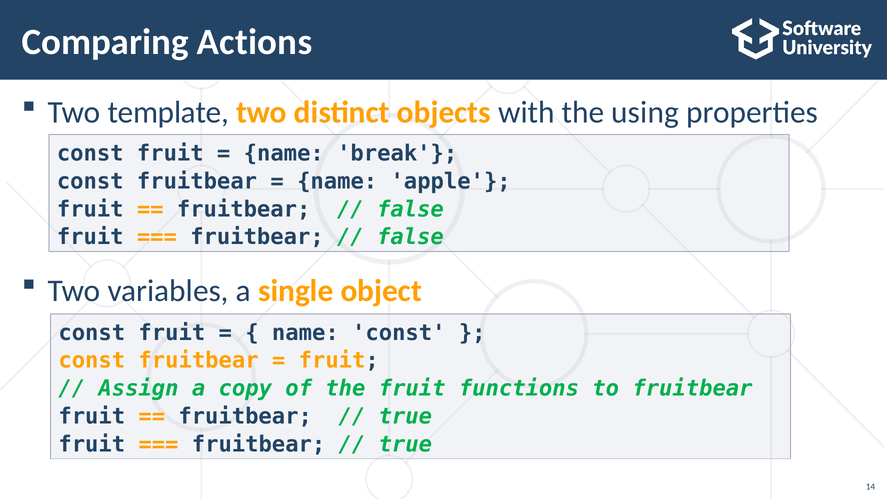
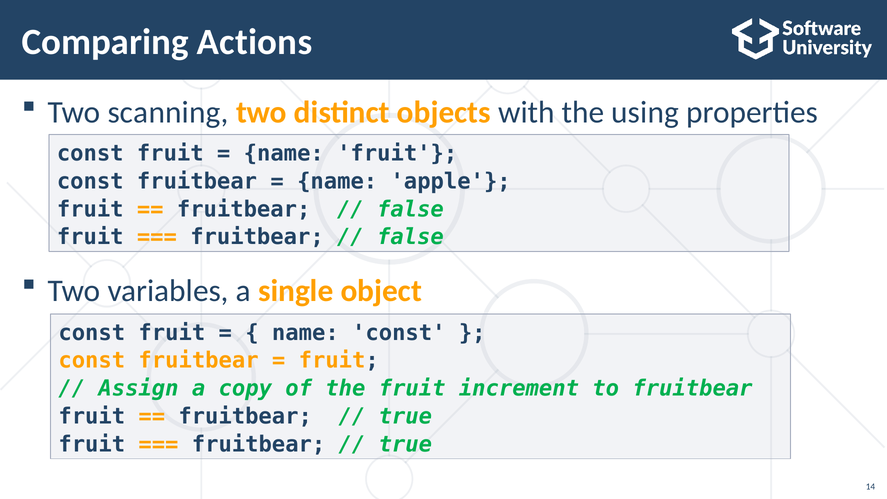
template: template -> scanning (168, 113)
name break: break -> fruit (397, 153)
functions: functions -> increment (519, 389)
